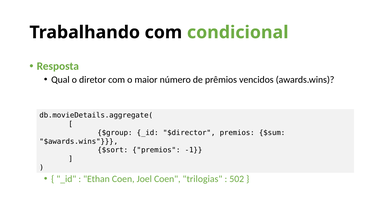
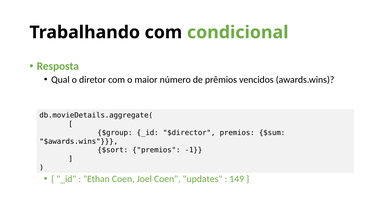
trilogias: trilogias -> updates (203, 179)
502: 502 -> 149 (237, 179)
